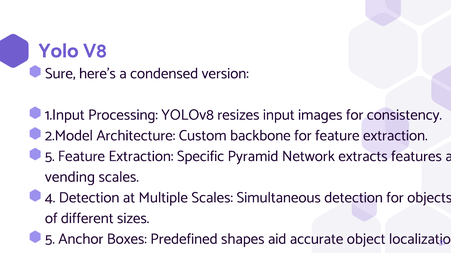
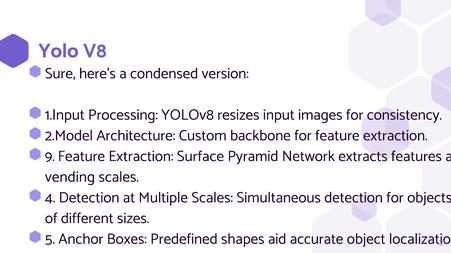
5: 5 -> 9 (50, 157)
Specific: Specific -> Surface (200, 157)
